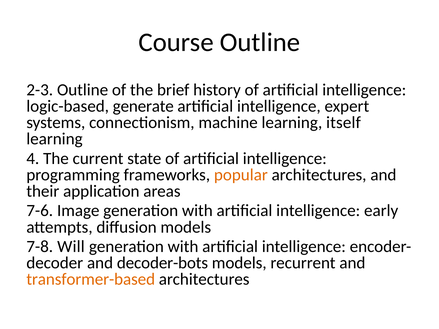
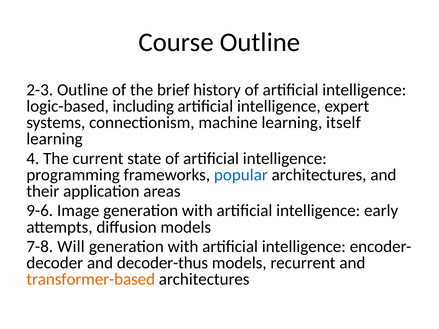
generate: generate -> including (143, 106)
popular colour: orange -> blue (241, 175)
7-6: 7-6 -> 9-6 (40, 211)
decoder-bots: decoder-bots -> decoder-thus (162, 263)
